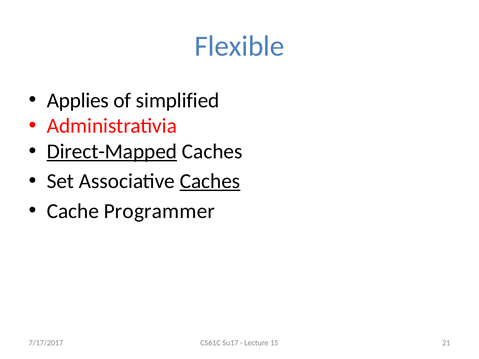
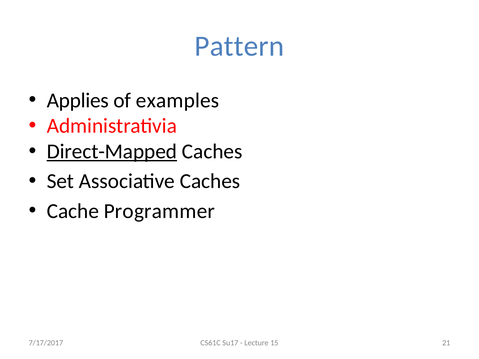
Flexible: Flexible -> Pattern (239, 46)
simplified: simplified -> examples (178, 100)
Caches underline: present -> none (210, 181)
